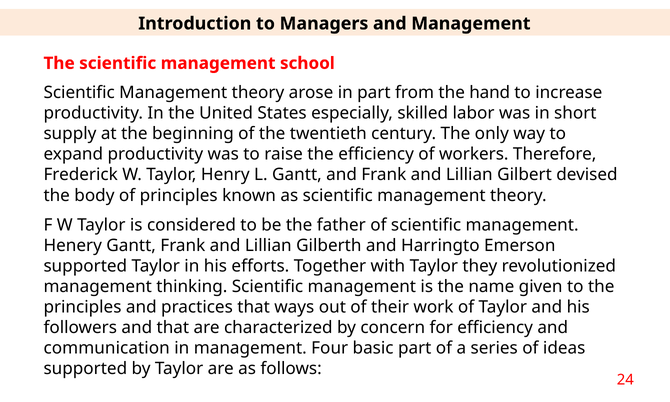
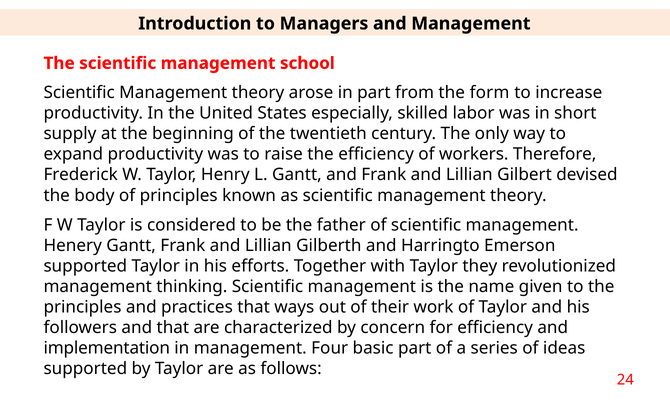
hand: hand -> form (490, 93)
communication: communication -> implementation (107, 348)
